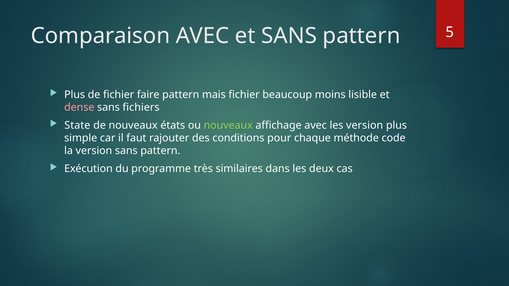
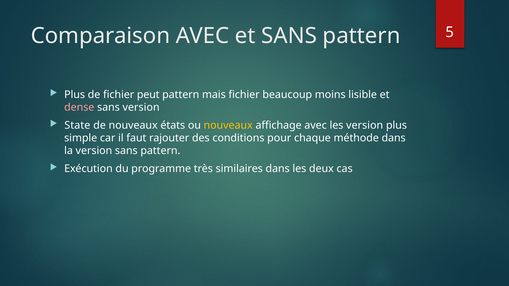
faire: faire -> peut (148, 95)
sans fichiers: fichiers -> version (141, 107)
nouveaux colour: light green -> yellow (228, 125)
méthode code: code -> dans (394, 138)
